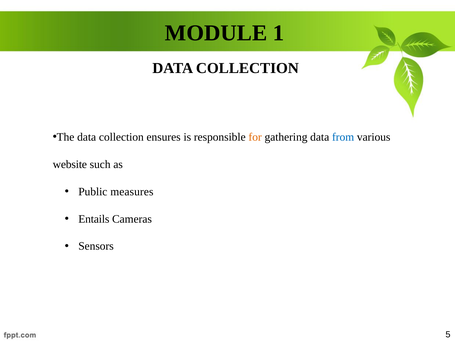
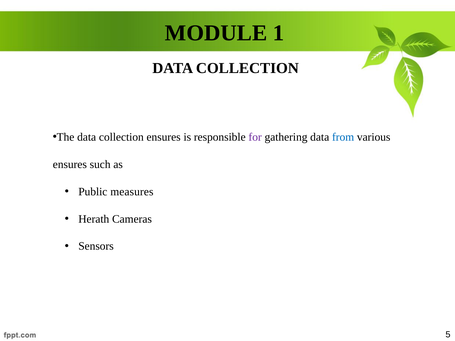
for colour: orange -> purple (255, 137)
website: website -> ensures (70, 165)
Entails: Entails -> Herath (94, 219)
